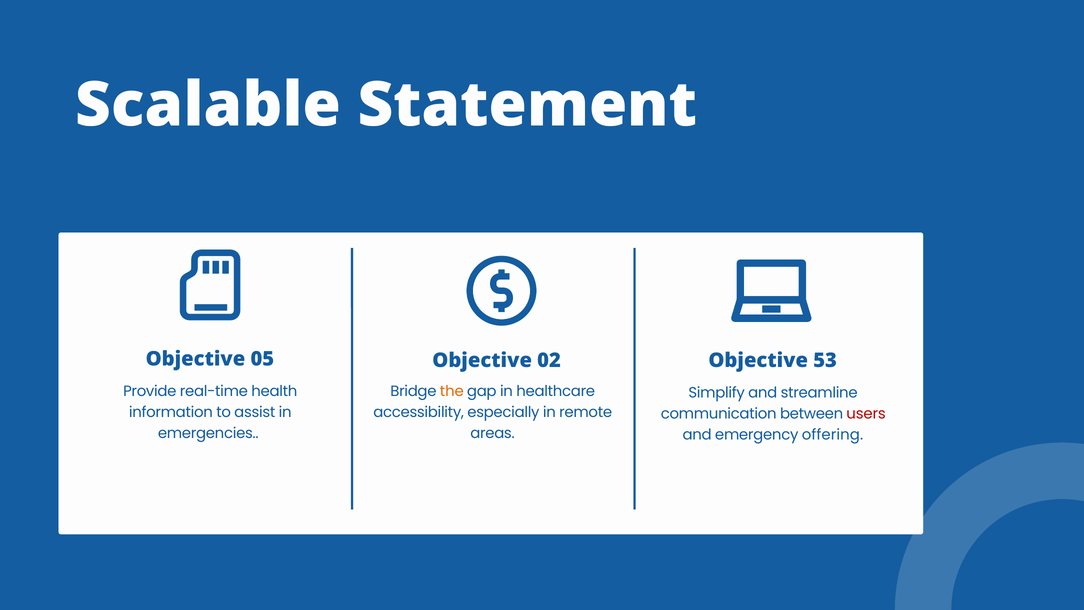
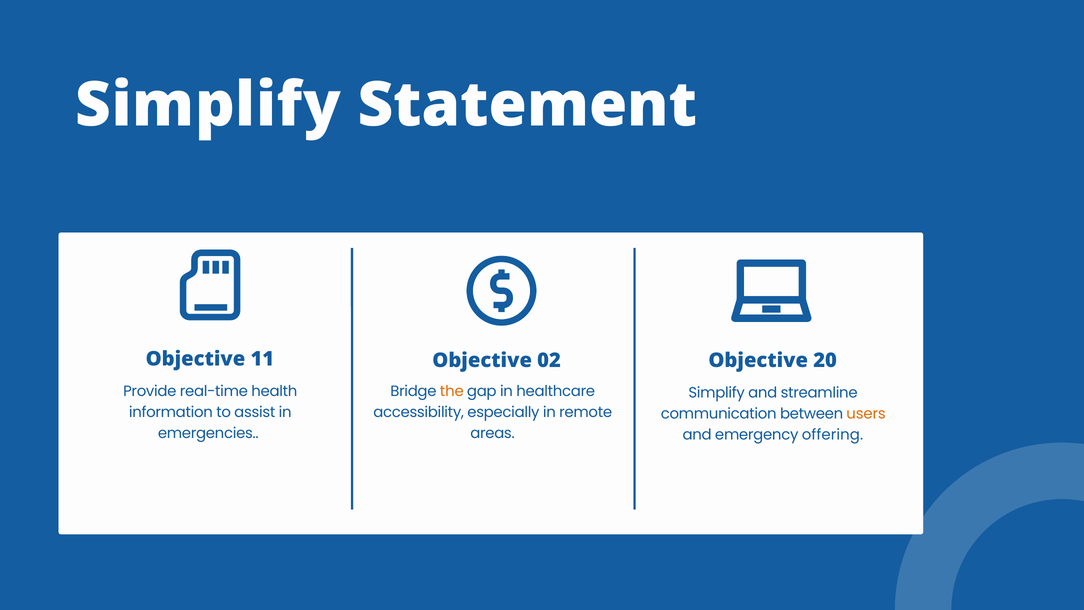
Scalable: Scalable -> Simplify (208, 105)
05: 05 -> 11 (262, 359)
53: 53 -> 20 (825, 360)
users colour: red -> orange (866, 414)
